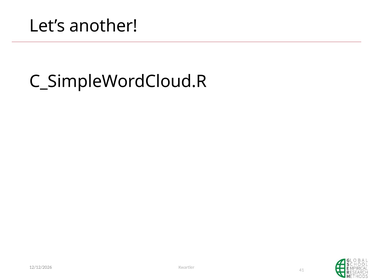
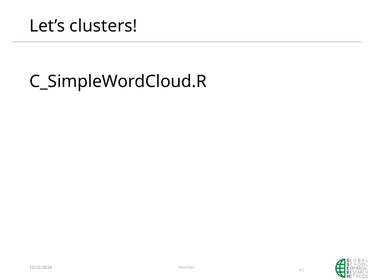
another: another -> clusters (103, 26)
